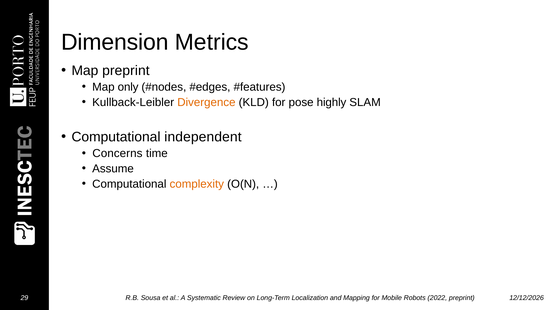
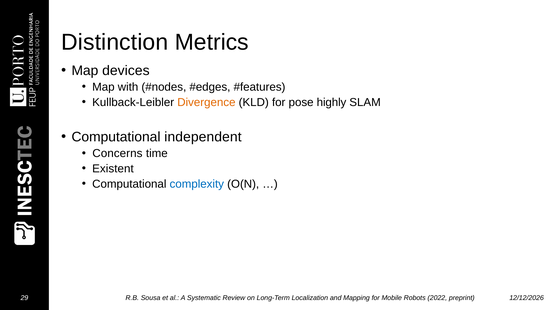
Dimension: Dimension -> Distinction (115, 42)
Map preprint: preprint -> devices (126, 71)
only: only -> with (128, 87)
Assume: Assume -> Existent (113, 169)
complexity colour: orange -> blue (197, 184)
